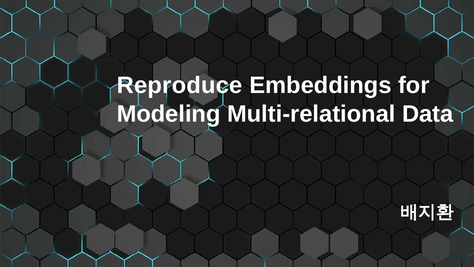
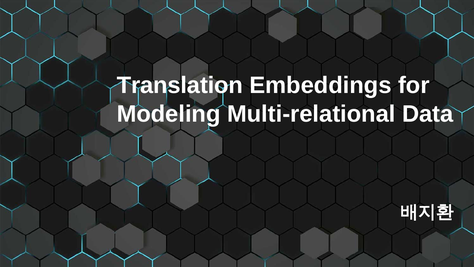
Reproduce: Reproduce -> Translation (180, 85)
